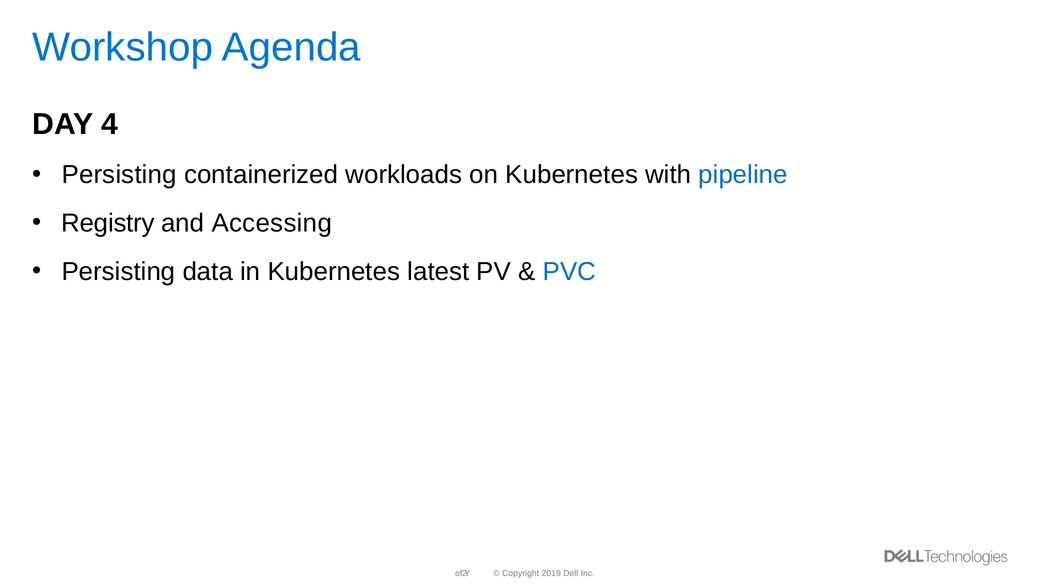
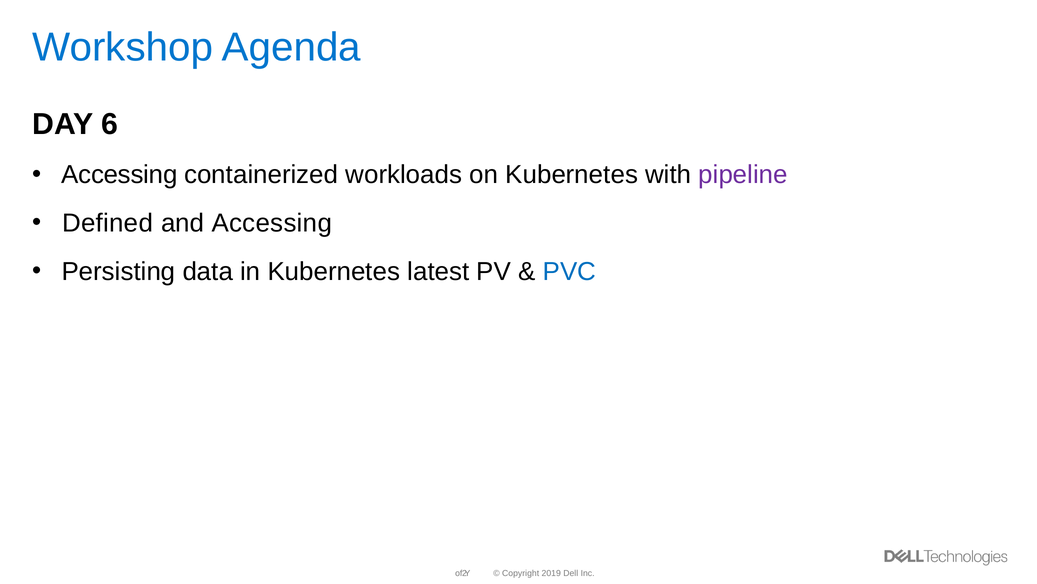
4: 4 -> 6 (110, 124)
Persisting: Persisting -> Accessing (119, 175)
pipeline colour: blue -> purple (743, 175)
Registry: Registry -> Defined (108, 223)
